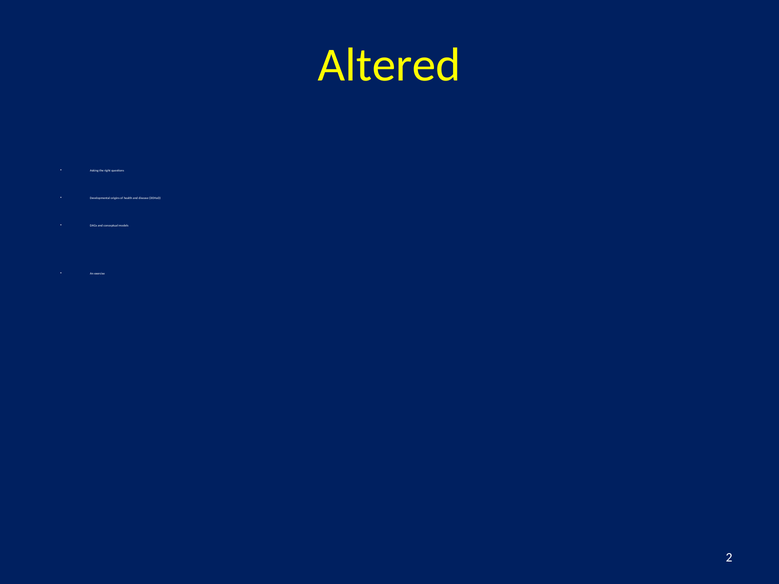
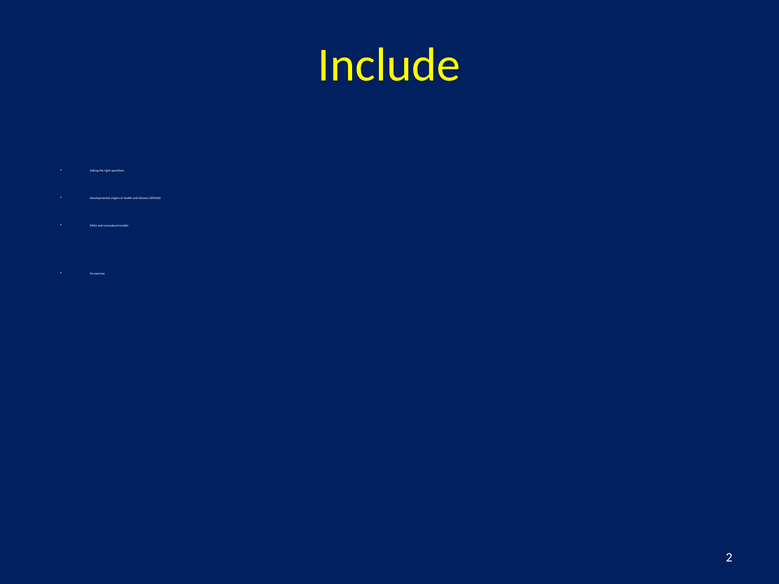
Altered: Altered -> Include (389, 65)
